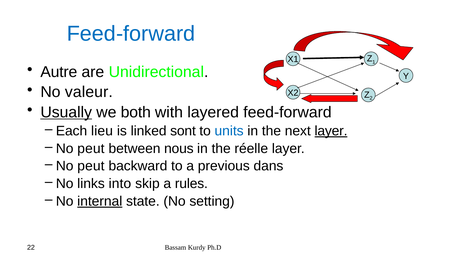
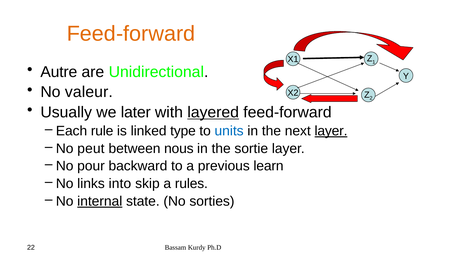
Feed-forward colour: blue -> orange (131, 34)
Usually underline: present -> none (66, 112)
both: both -> later (136, 112)
layered underline: none -> present (213, 112)
lieu: lieu -> rule (102, 131)
sont: sont -> type (183, 131)
réelle: réelle -> sortie (251, 149)
peut: peut -> pour (91, 166)
dans: dans -> learn (269, 166)
setting: setting -> sorties (212, 202)
